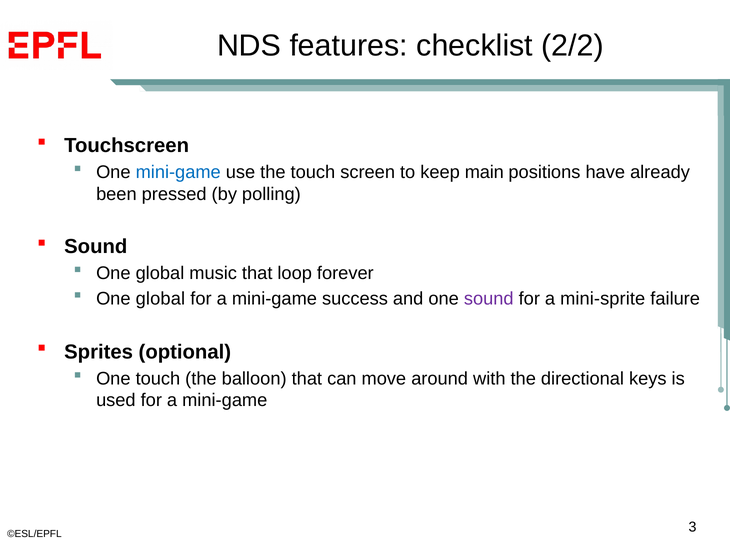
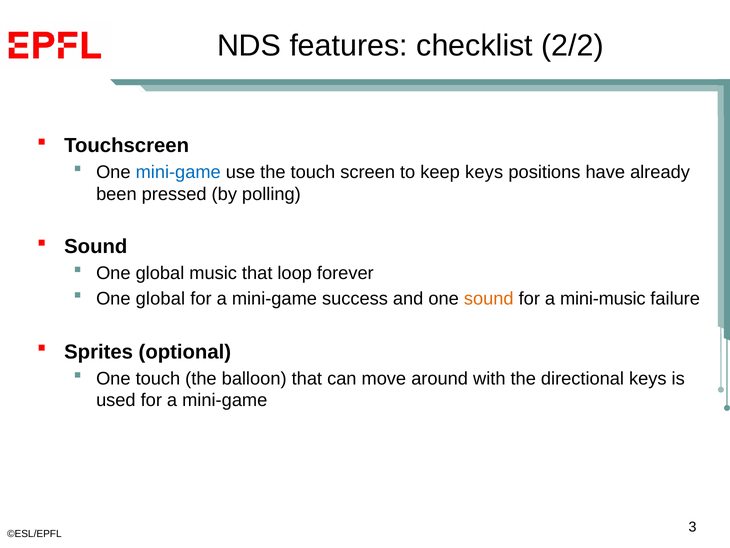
keep main: main -> keys (484, 172)
sound colour: purple -> orange (489, 299)
mini-sprite: mini-sprite -> mini-music (603, 299)
